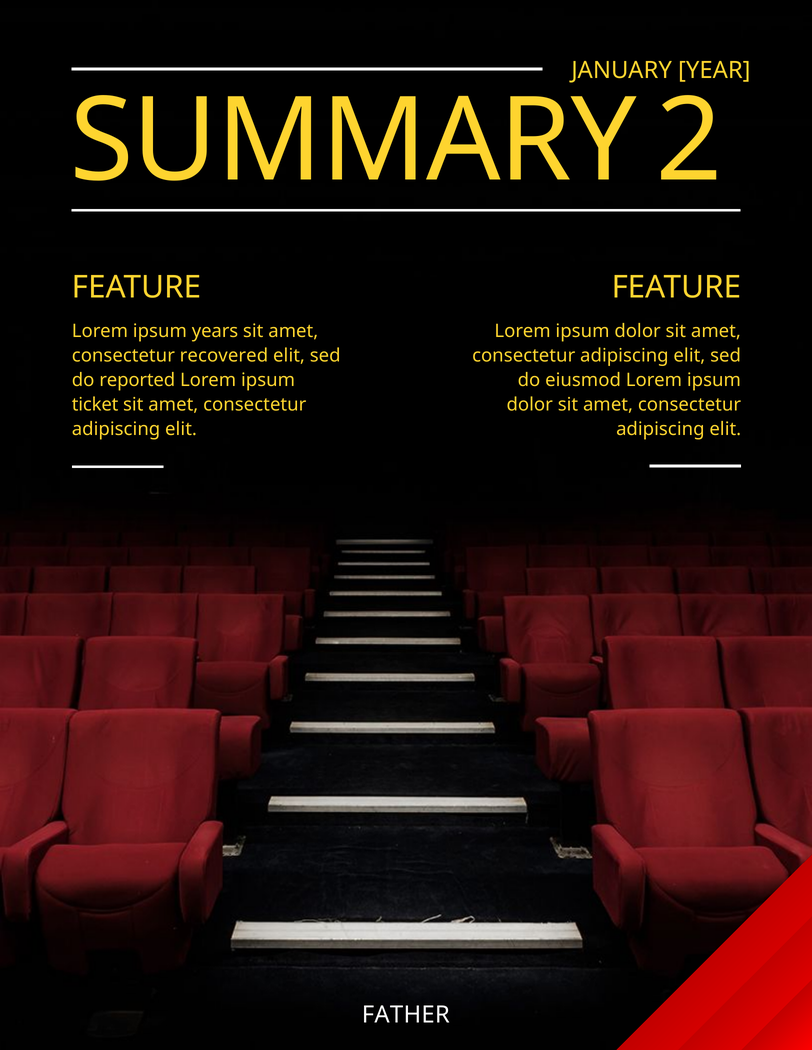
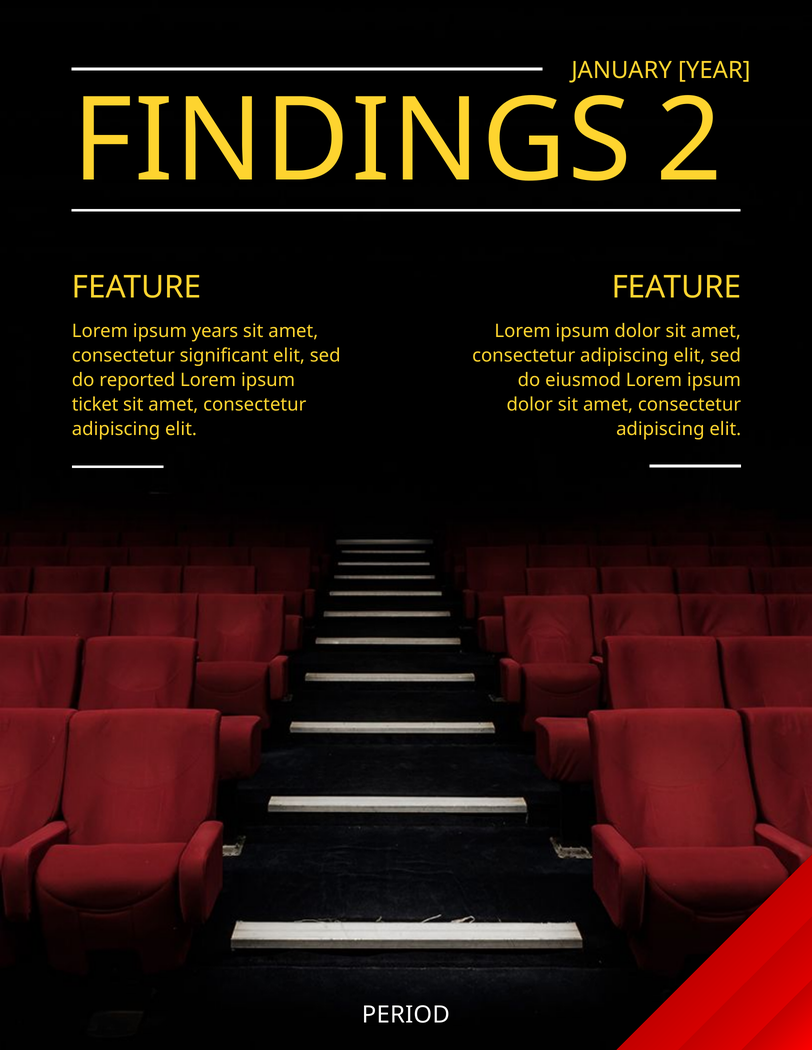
SUMMARY: SUMMARY -> FINDINGS (352, 141)
recovered: recovered -> significant (224, 356)
FATHER: FATHER -> PERIOD (406, 1016)
